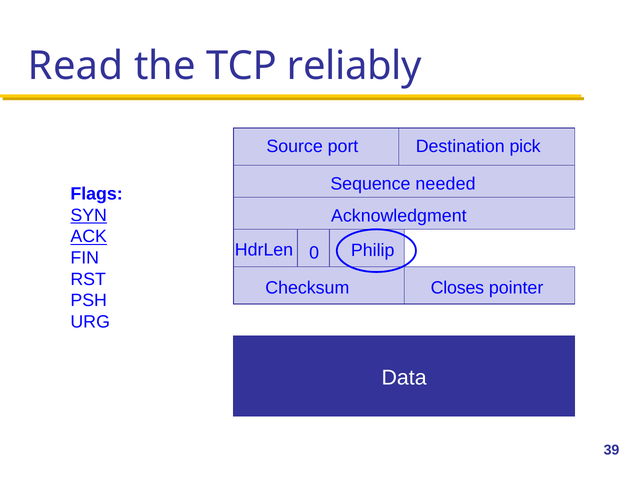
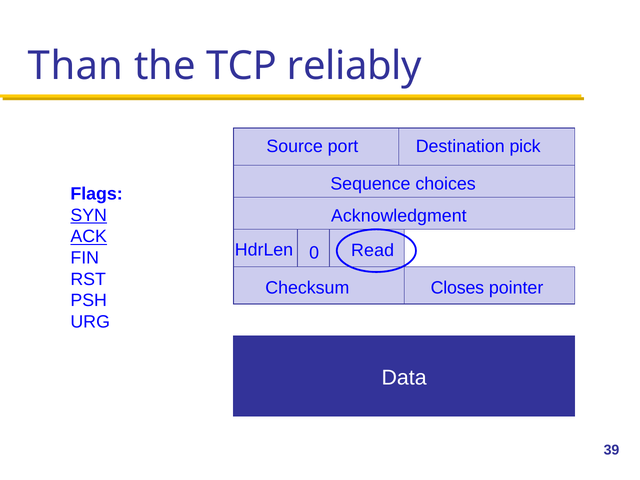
Read: Read -> Than (76, 66)
needed: needed -> choices (446, 184)
Philip: Philip -> Read (373, 251)
